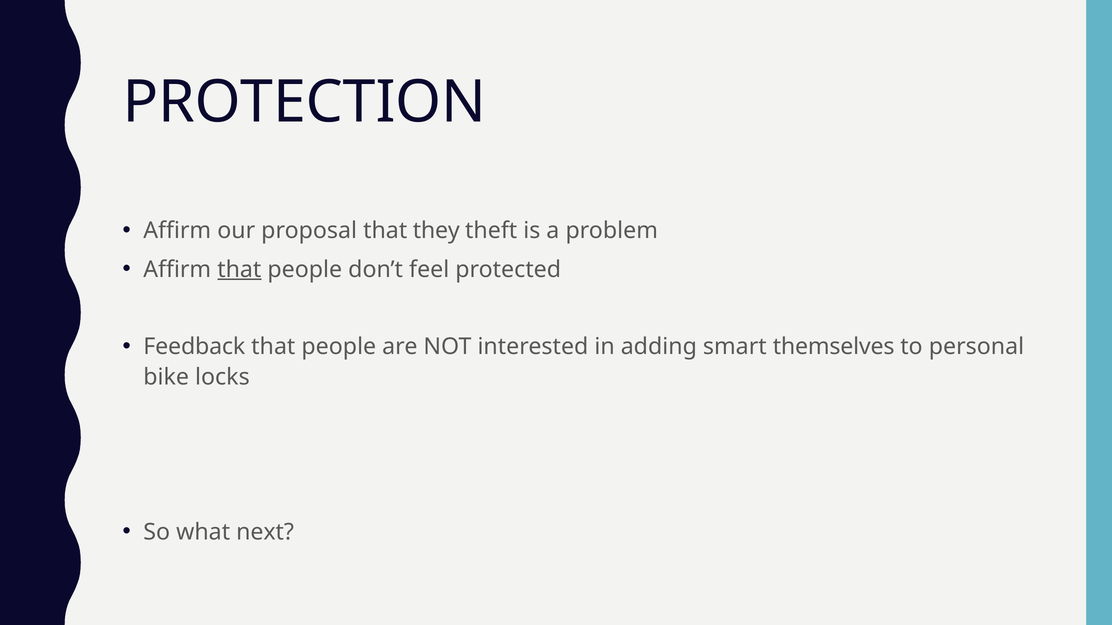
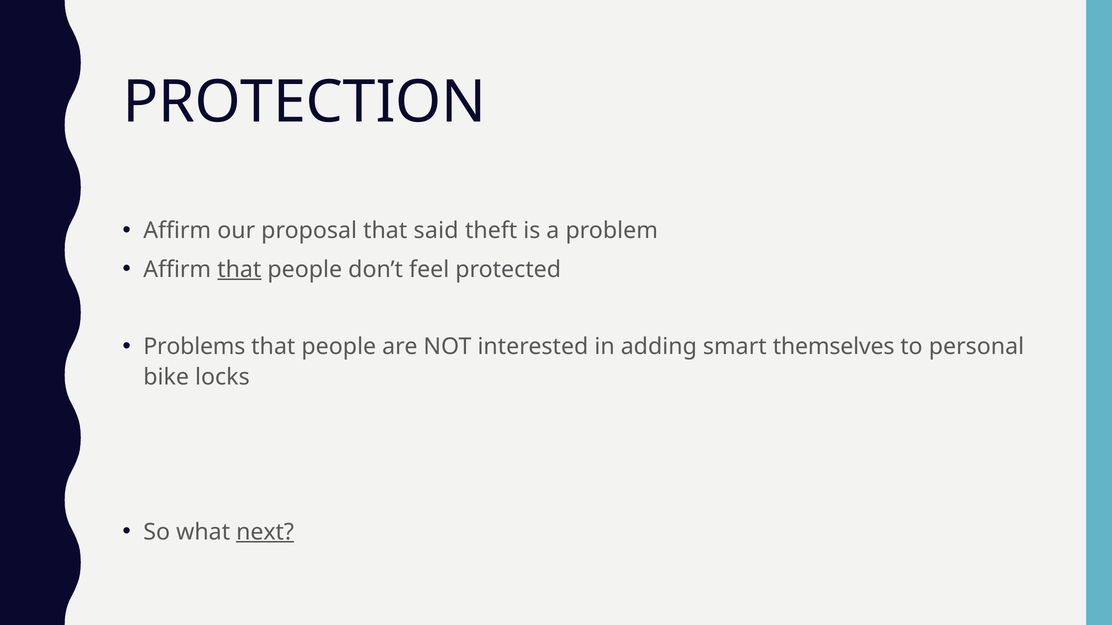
they: they -> said (436, 231)
Feedback: Feedback -> Problems (194, 347)
next underline: none -> present (265, 532)
